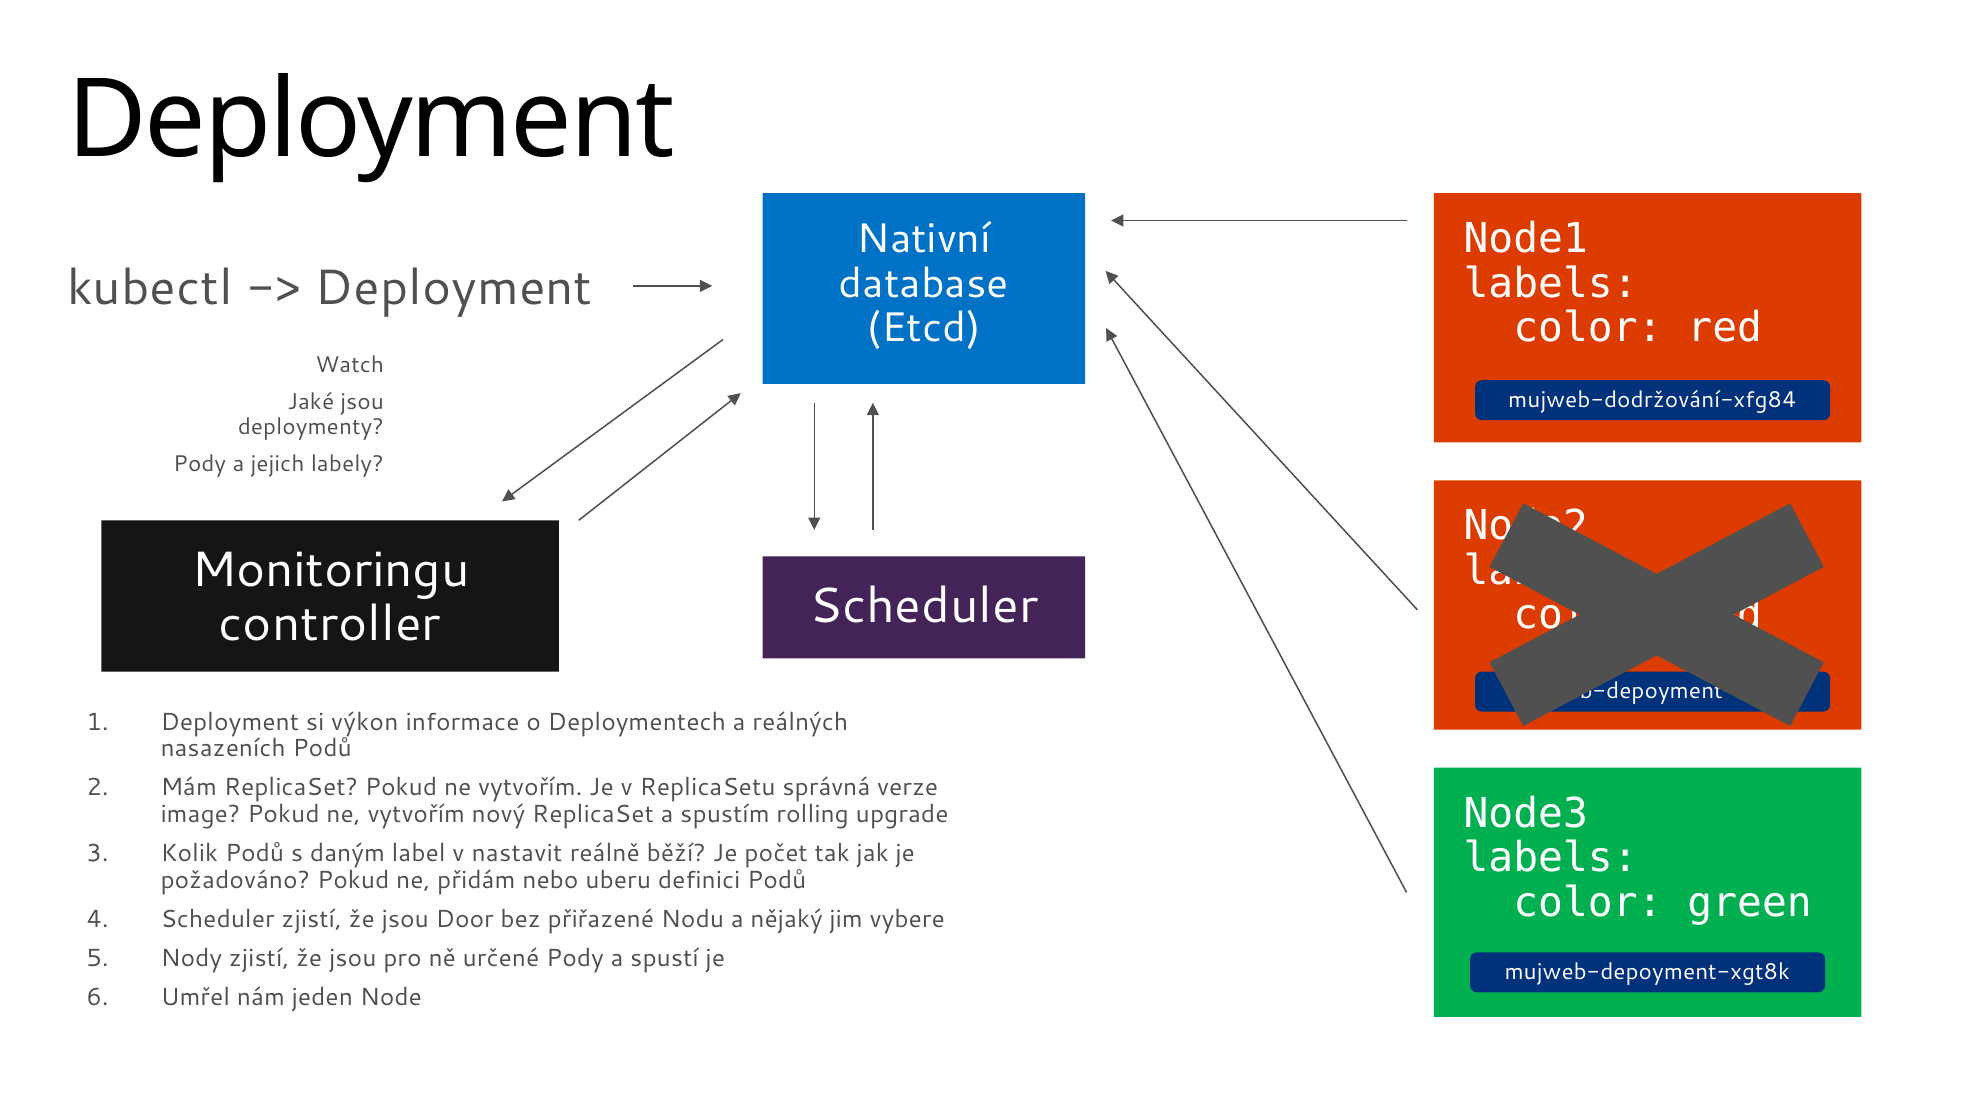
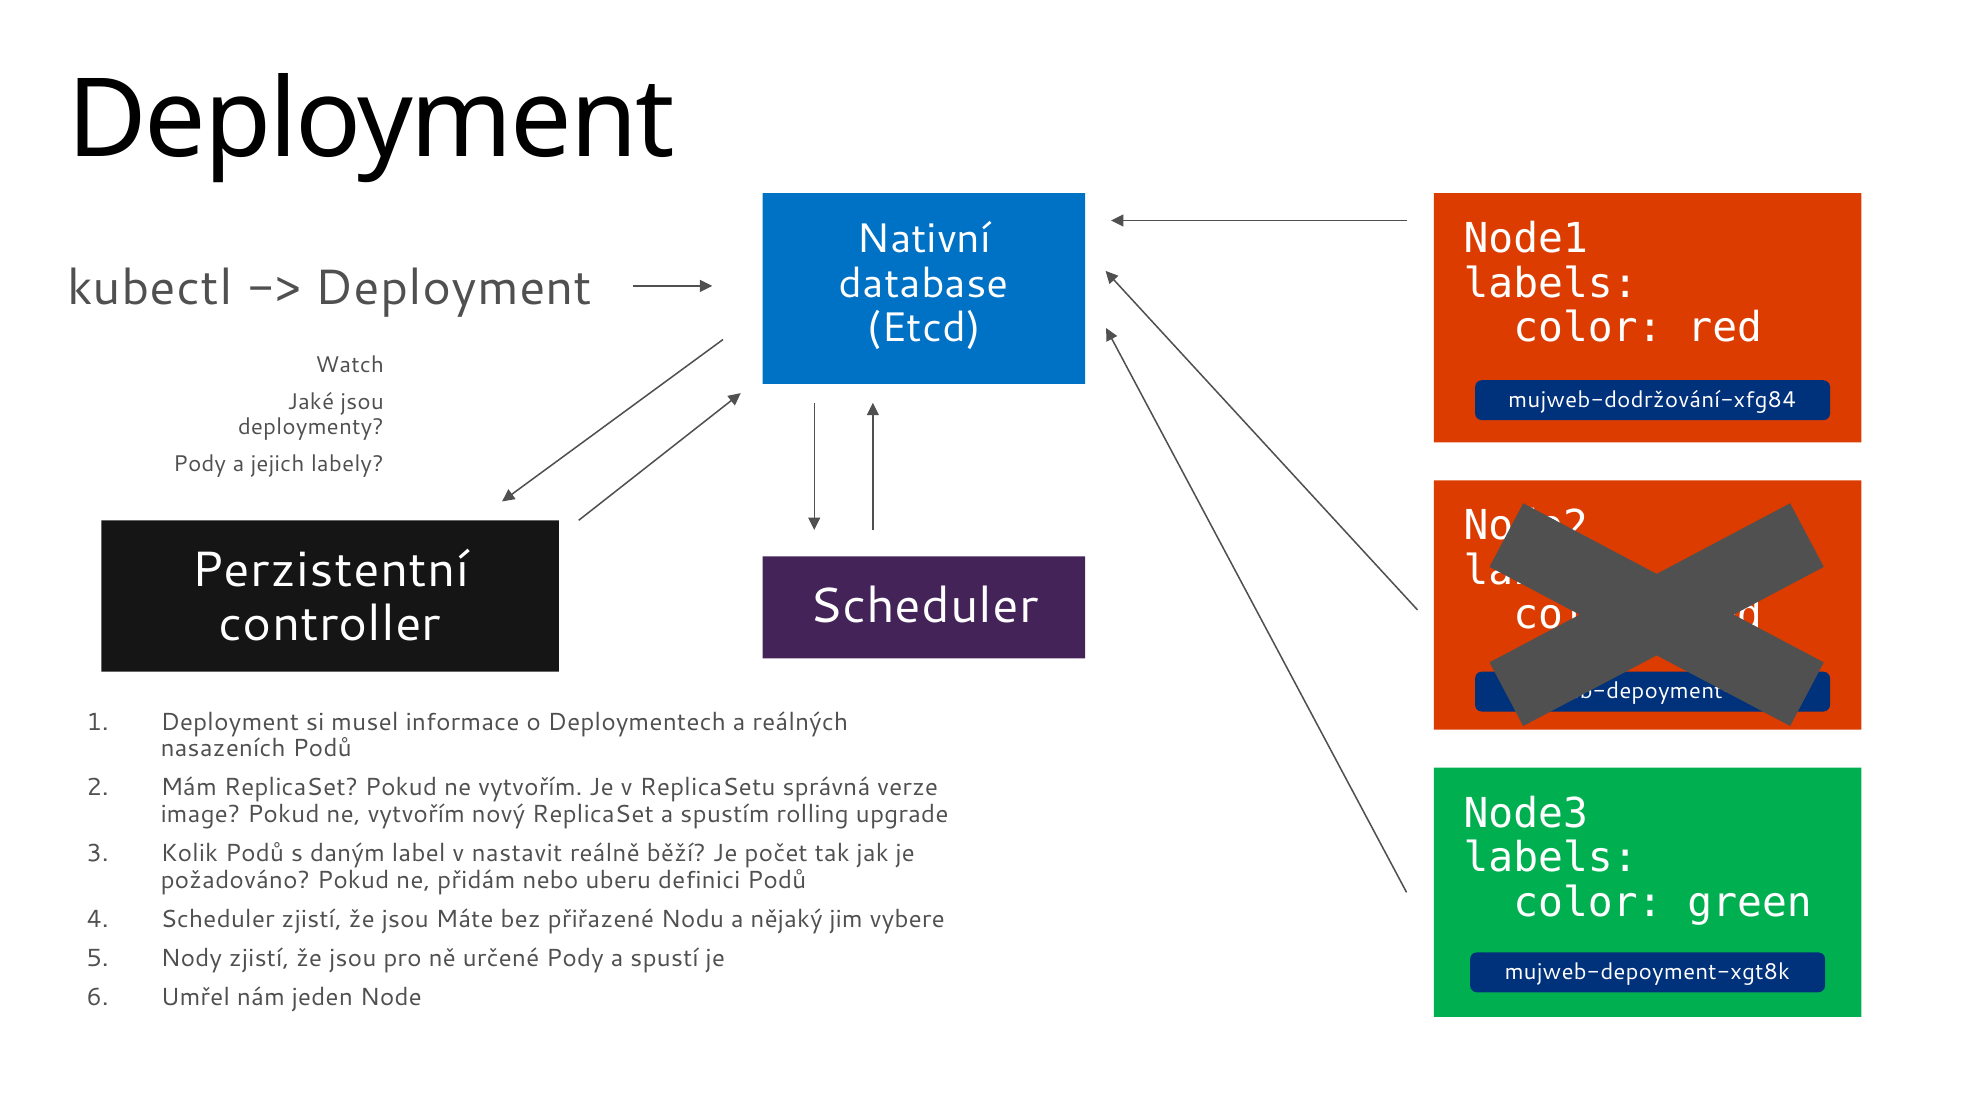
Monitoringu: Monitoringu -> Perzistentní (330, 571)
výkon: výkon -> musel (365, 722)
Door: Door -> Máte (465, 919)
